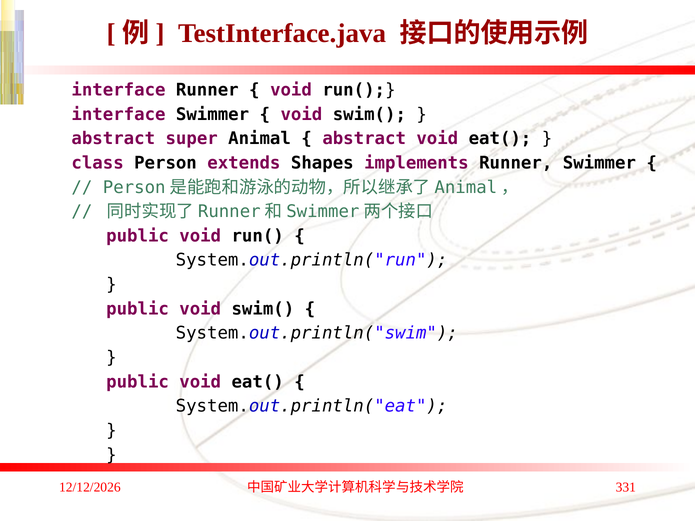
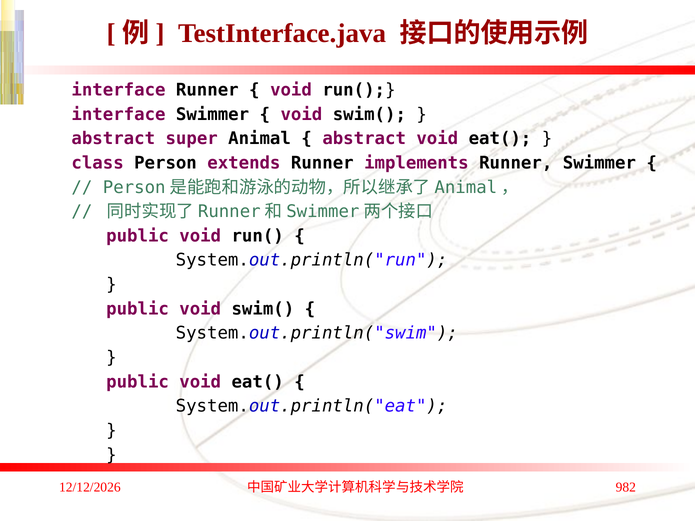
extends Shapes: Shapes -> Runner (322, 163)
331: 331 -> 982 (626, 487)
